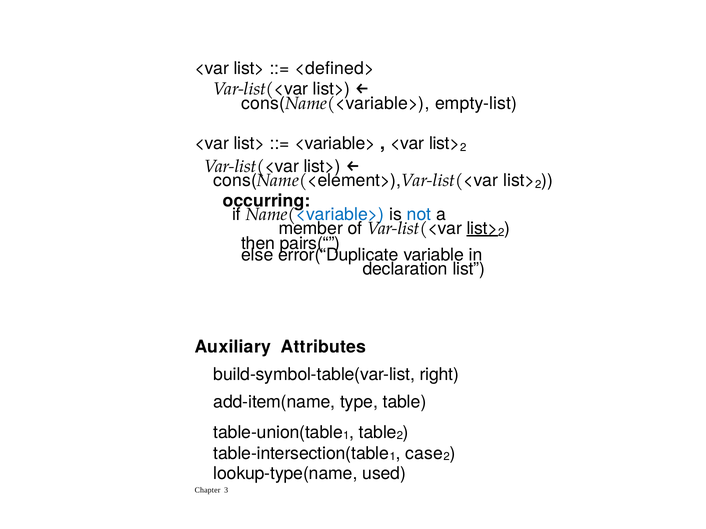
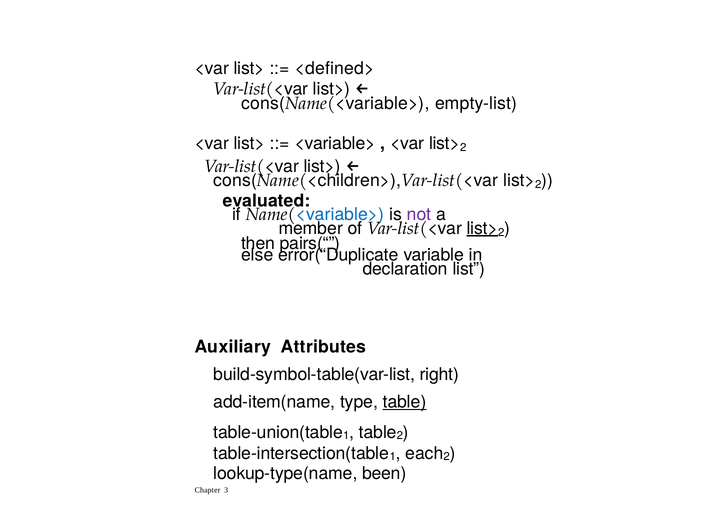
<element>: <element> -> <children> (354, 180)
occurring: occurring -> evaluated (267, 201)
not colour: blue -> purple (419, 215)
table underline: none -> present (405, 402)
case: case -> each (424, 454)
used: used -> been (384, 474)
